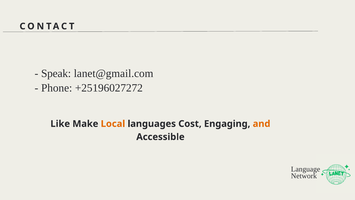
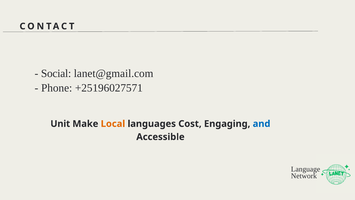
Speak: Speak -> Social (56, 73)
+25196027272: +25196027272 -> +25196027571 (109, 88)
Like: Like -> Unit (60, 124)
and colour: orange -> blue (262, 124)
